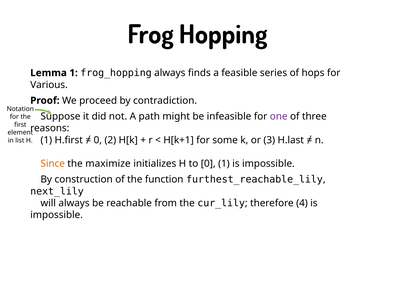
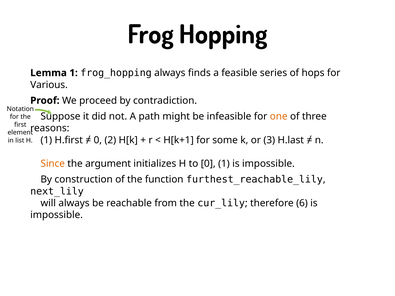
one colour: purple -> orange (279, 116)
maximize: maximize -> argument (108, 164)
4: 4 -> 6 (302, 203)
